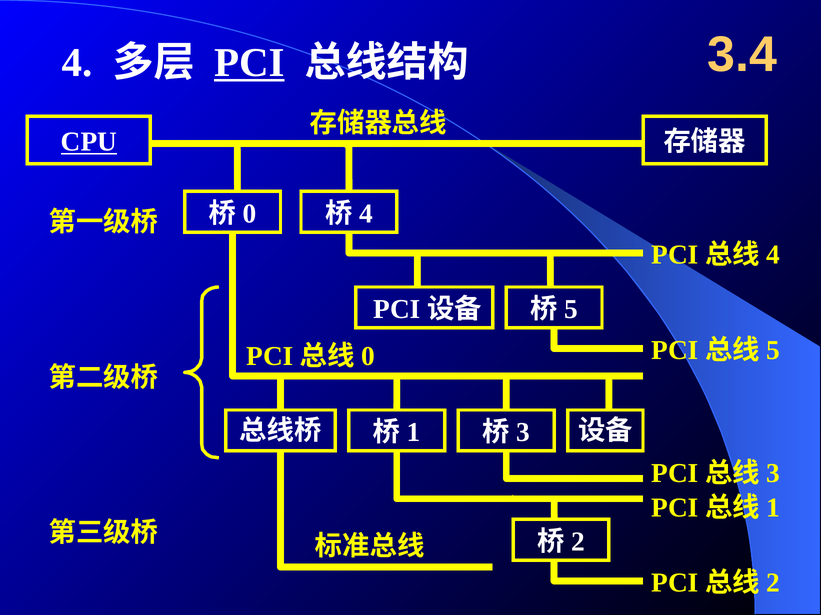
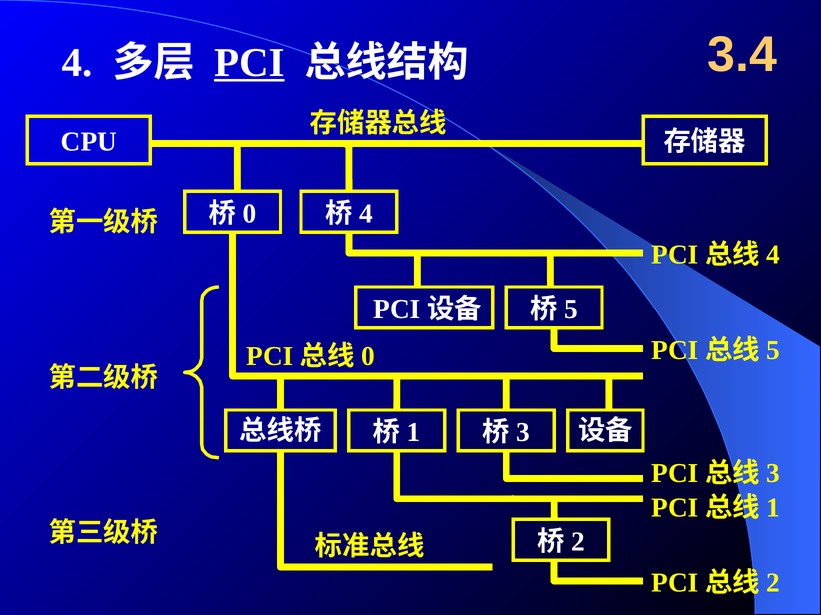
CPU underline: present -> none (89, 142)
